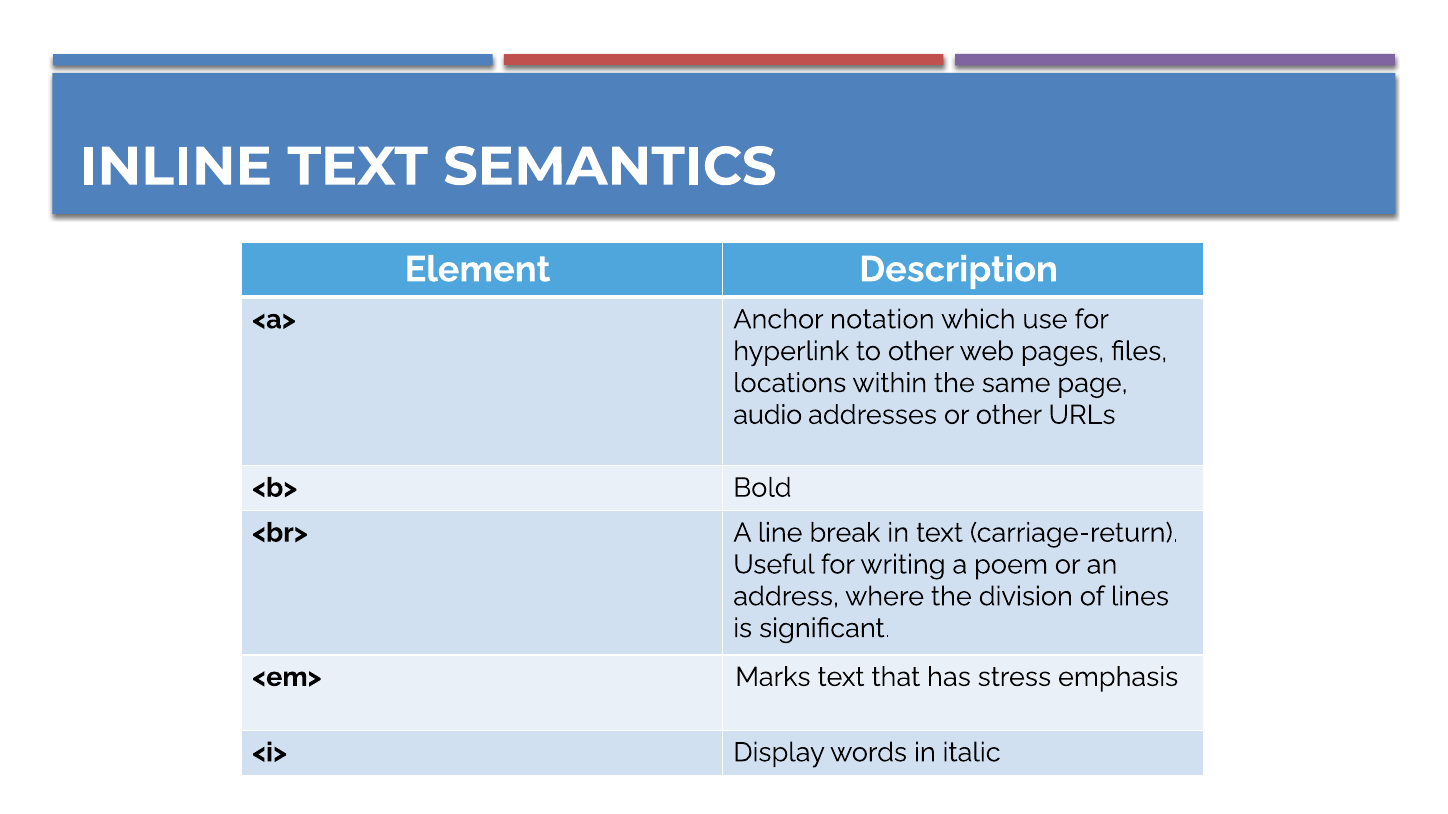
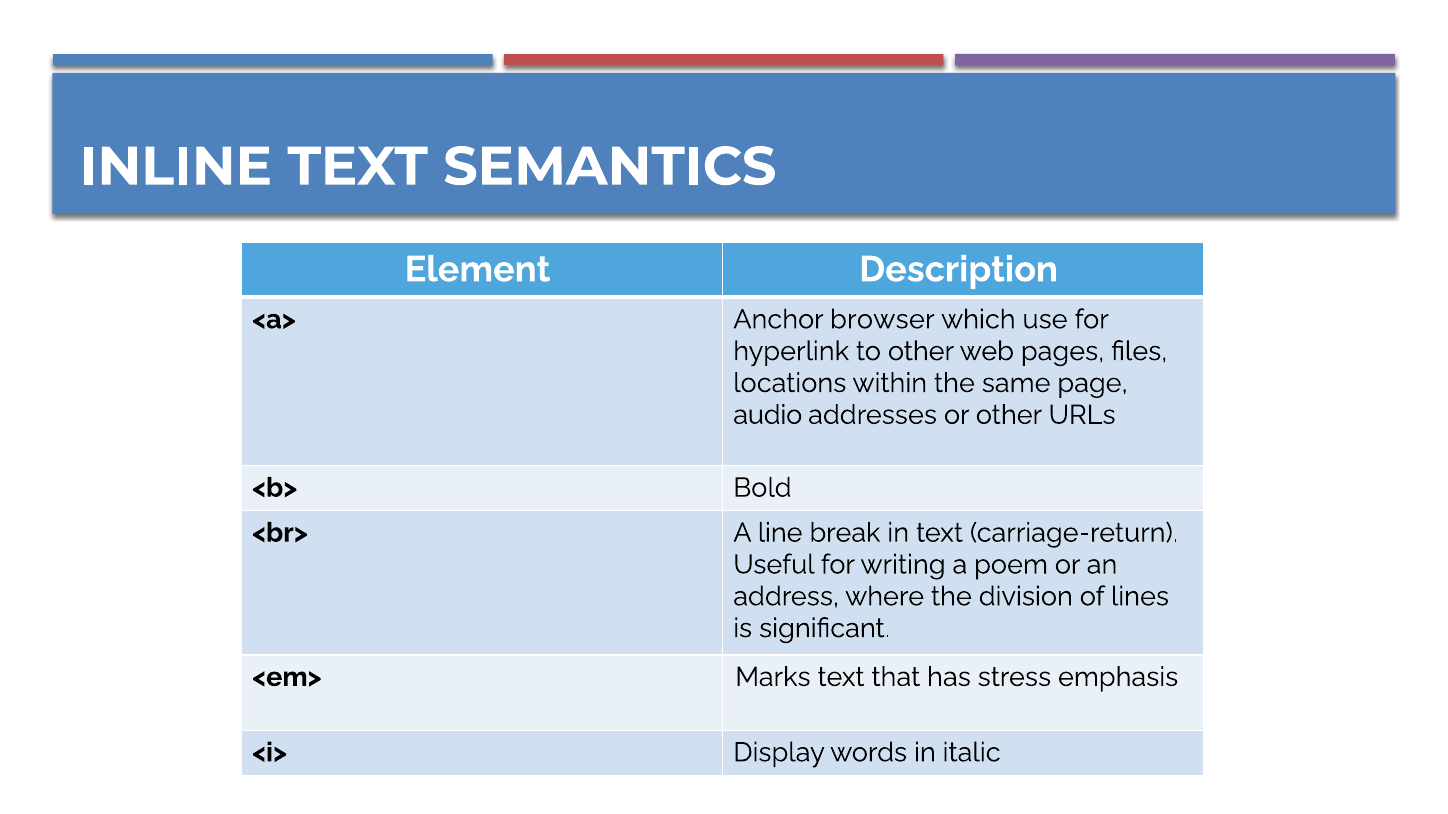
notation: notation -> browser (882, 320)
